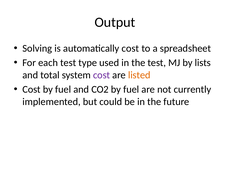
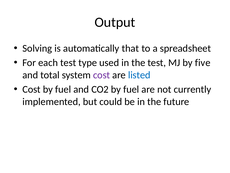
automatically cost: cost -> that (130, 48)
lists: lists -> five (203, 63)
listed colour: orange -> blue (139, 75)
